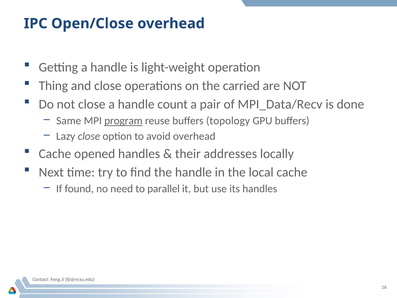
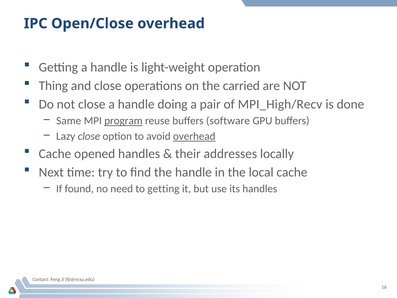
count: count -> doing (173, 104)
MPI_Data/Recv: MPI_Data/Recv -> MPI_High/Recv (280, 104)
topology: topology -> software (228, 121)
overhead underline: none -> present (194, 136)
to parallel: parallel -> getting (163, 189)
